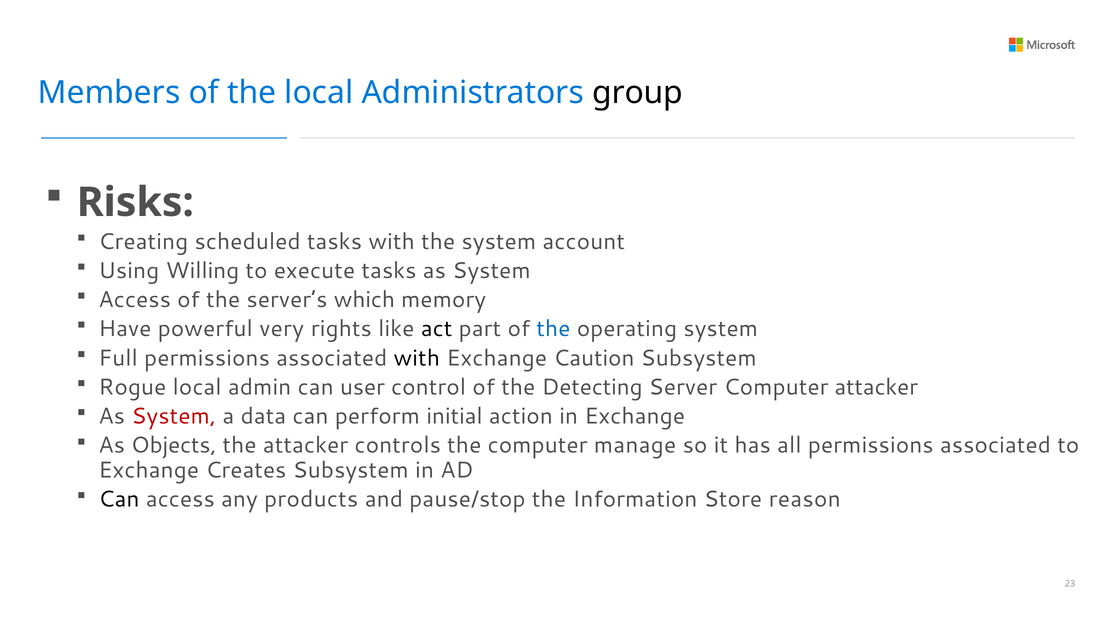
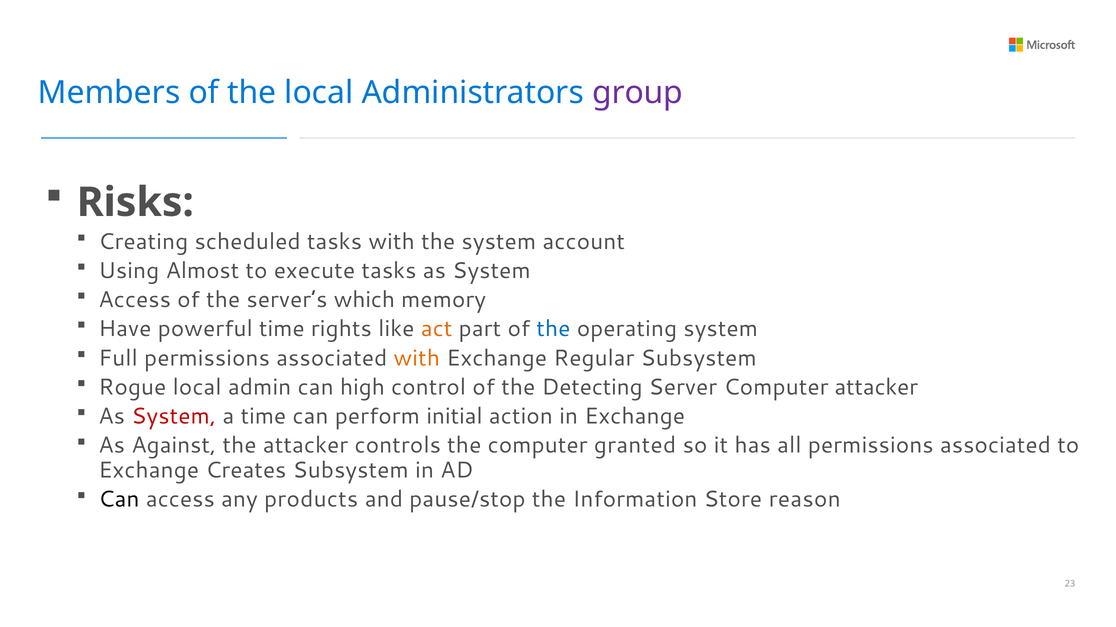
group colour: black -> purple (638, 93)
Willing: Willing -> Almost (202, 271)
powerful very: very -> time (282, 329)
act colour: black -> orange (437, 329)
with colour: black -> orange (417, 358)
Caution: Caution -> Regular (594, 358)
user: user -> high (362, 388)
a data: data -> time (263, 417)
Objects: Objects -> Against (174, 446)
manage: manage -> granted (635, 446)
